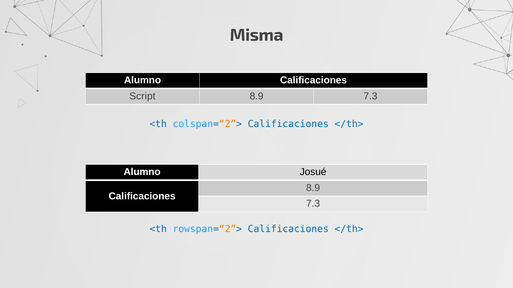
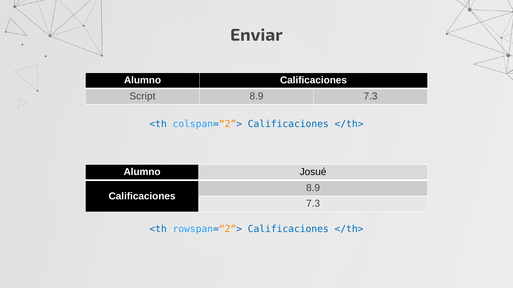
Misma: Misma -> Enviar (256, 35)
